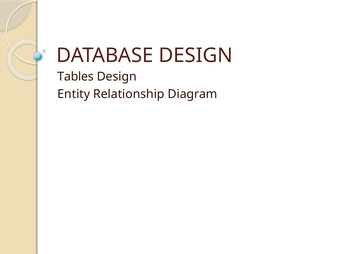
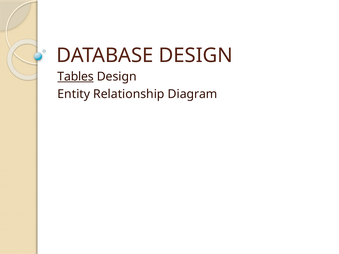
Tables underline: none -> present (76, 77)
